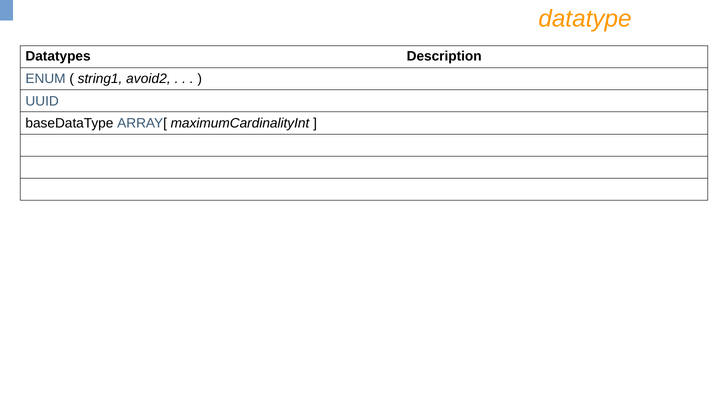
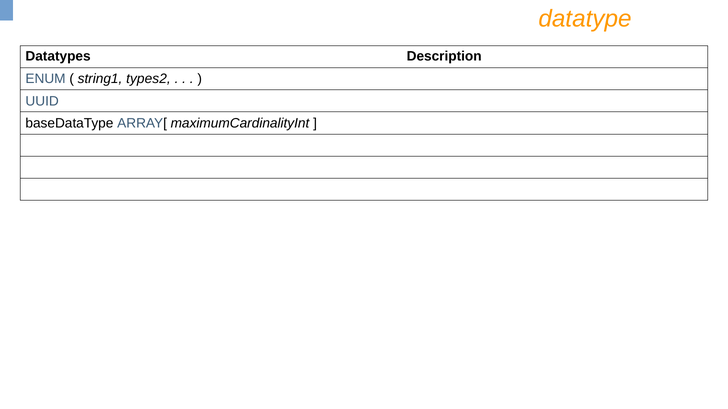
avoid2: avoid2 -> types2 (148, 79)
